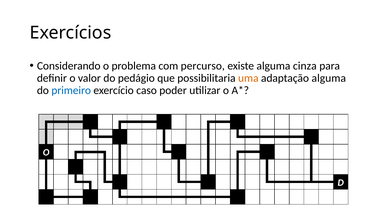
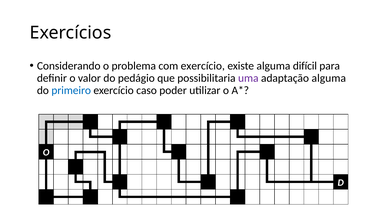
com percurso: percurso -> exercício (203, 66)
cinza: cinza -> difícil (305, 66)
uma colour: orange -> purple (248, 78)
